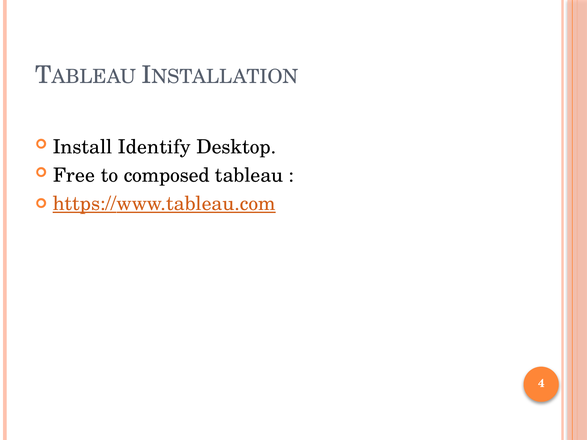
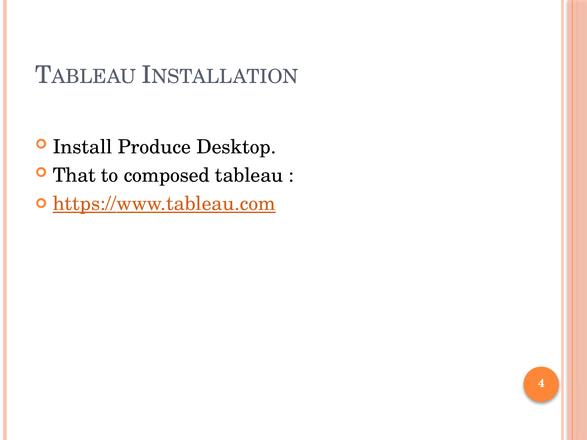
Identify: Identify -> Produce (154, 147)
Free: Free -> That (74, 175)
